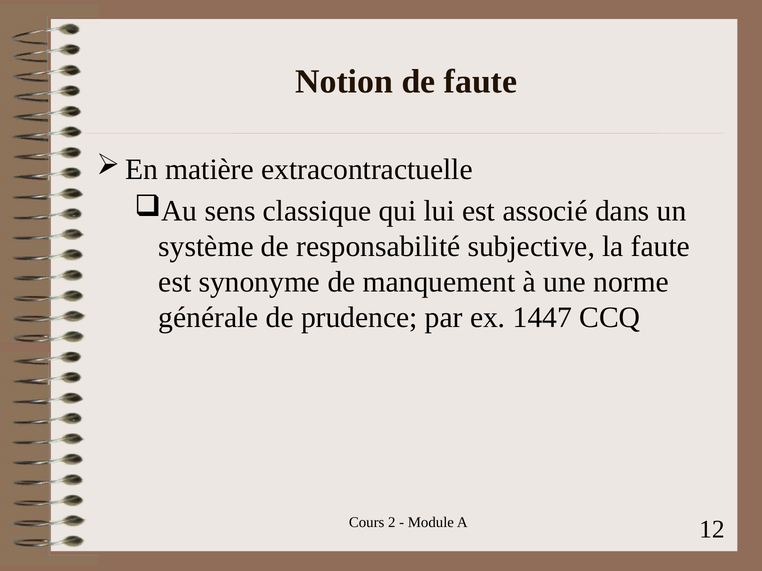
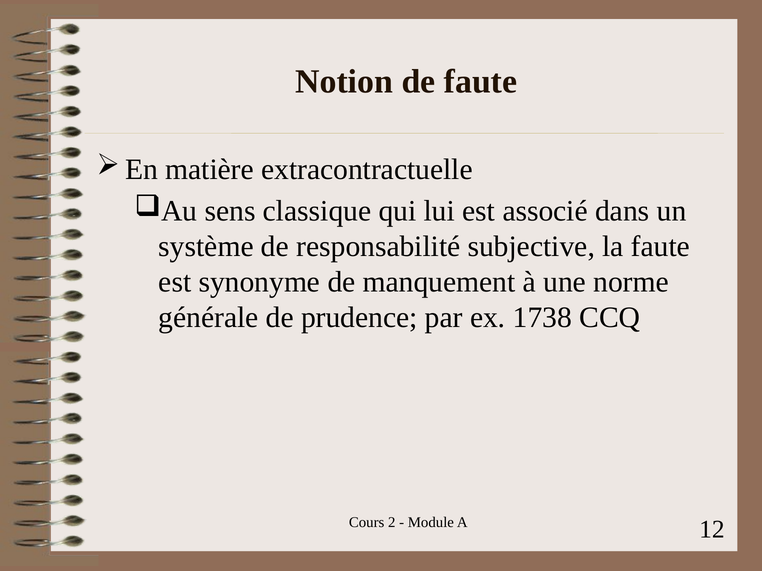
1447: 1447 -> 1738 (542, 318)
